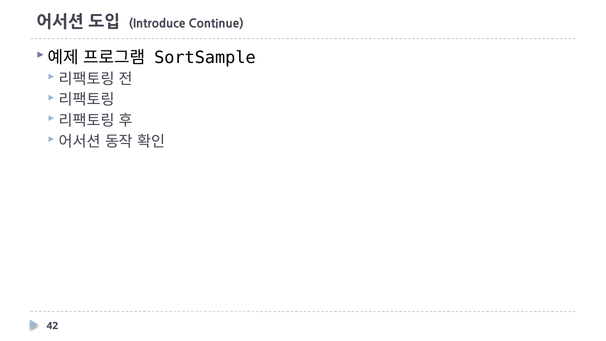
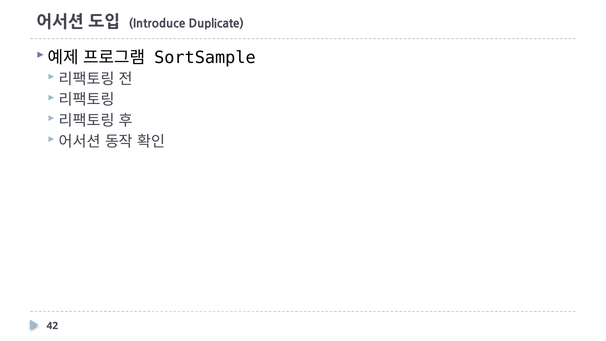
Continue: Continue -> Duplicate (216, 24)
